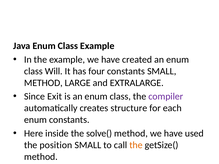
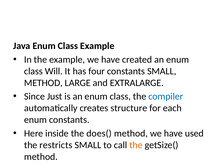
Exit: Exit -> Just (55, 97)
compiler colour: purple -> blue (166, 97)
solve(: solve( -> does( (99, 134)
position: position -> restricts (56, 145)
